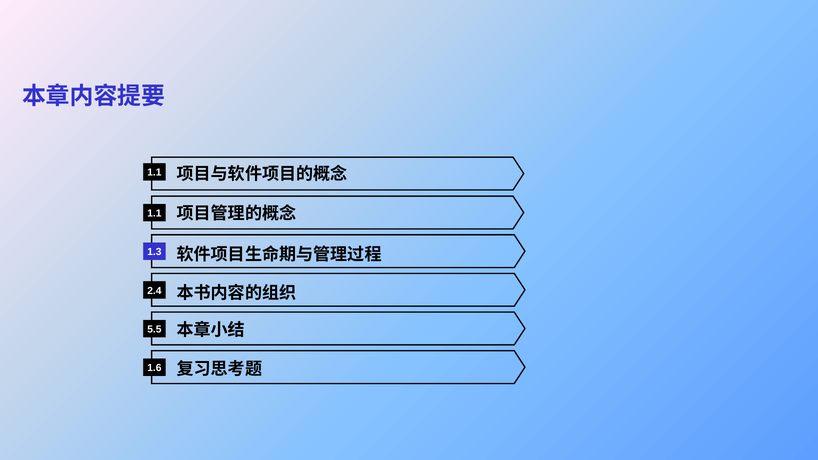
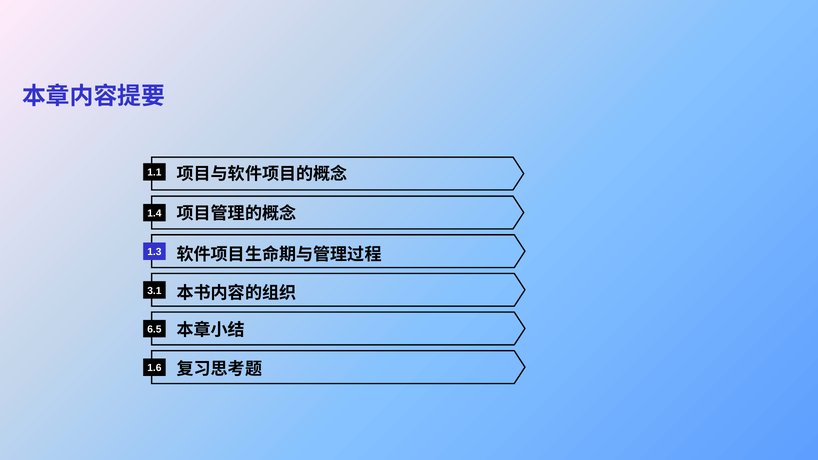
1.1: 1.1 -> 1.4 (154, 213)
2.4: 2.4 -> 3.1 (154, 291)
5.5: 5.5 -> 6.5 (154, 329)
